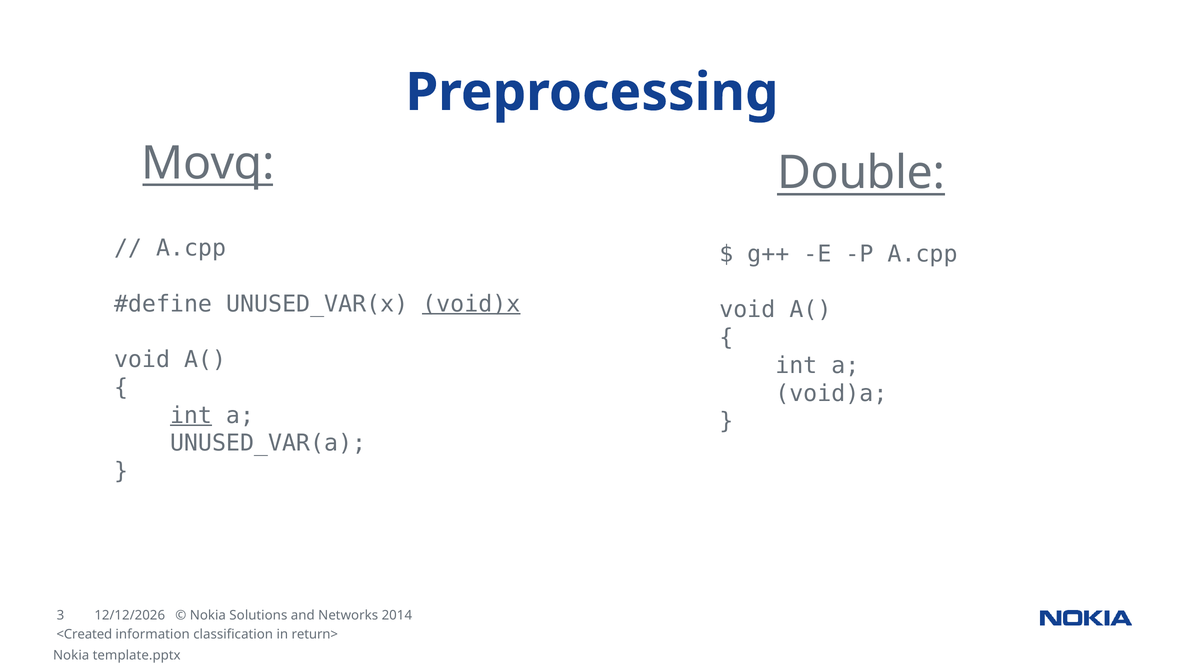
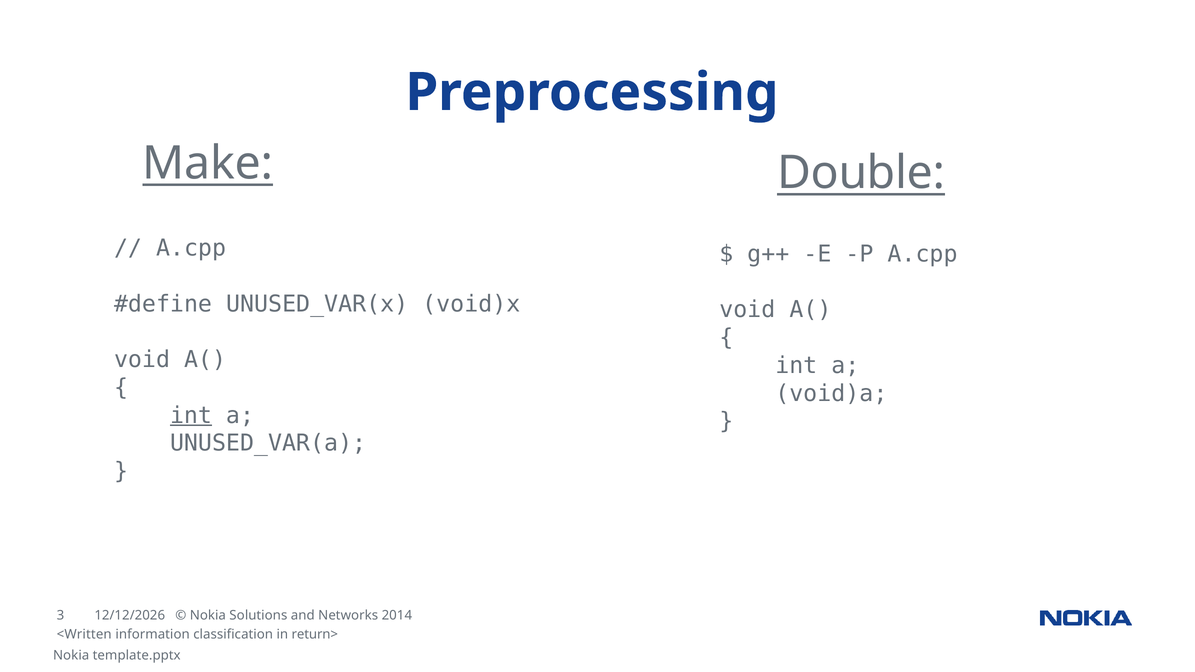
Movq: Movq -> Make (208, 164)
void)x underline: present -> none (471, 304)
<Created: <Created -> <Written (84, 635)
